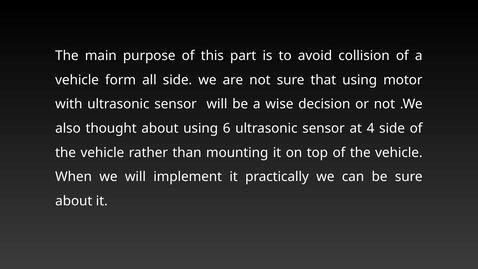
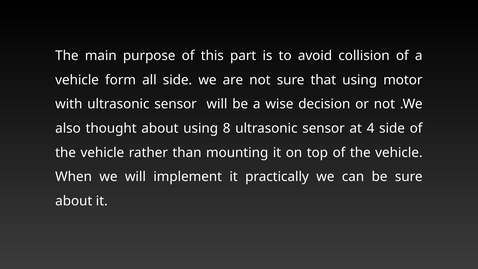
6: 6 -> 8 (227, 128)
